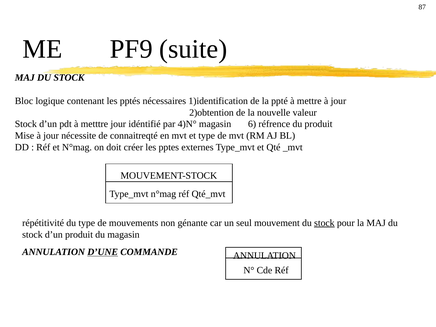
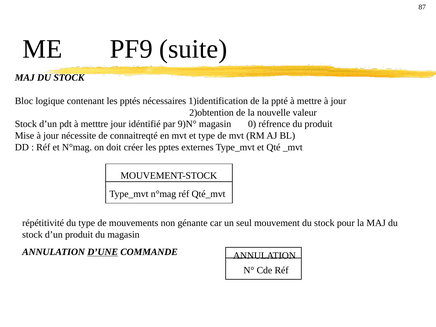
4)N°: 4)N° -> 9)N° (187, 124)
6: 6 -> 0 (252, 124)
stock underline: present -> none (324, 223)
